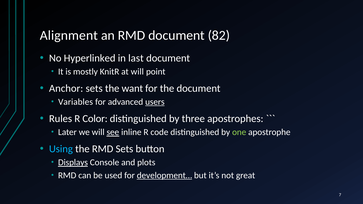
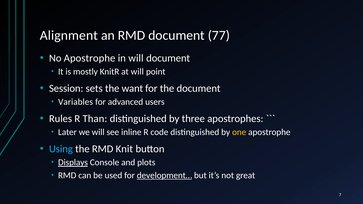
82: 82 -> 77 (219, 35)
No Hyperlinked: Hyperlinked -> Apostrophe (90, 58)
in last: last -> will (136, 58)
Anchor: Anchor -> Session (66, 88)
users underline: present -> none (155, 102)
Color: Color -> Than (95, 119)
see underline: present -> none (113, 132)
one colour: light green -> yellow (239, 132)
RMD Sets: Sets -> Knit (124, 149)
